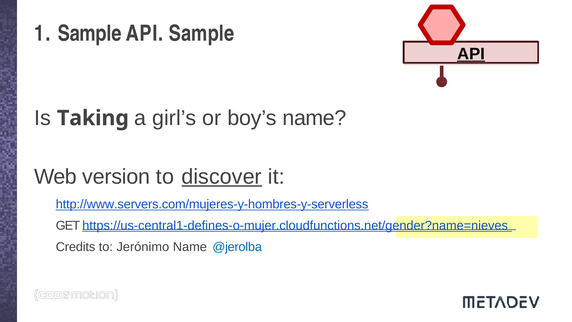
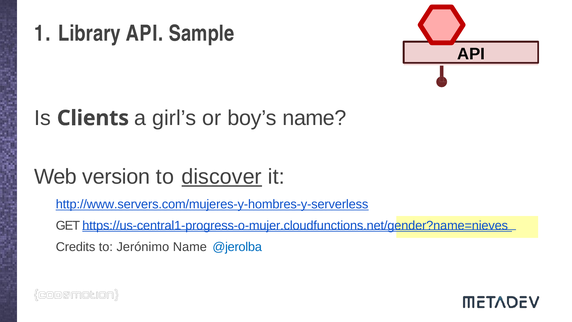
1 Sample: Sample -> Library (89, 34)
API underline: present -> none (471, 54)
Taking: Taking -> Clients (93, 118)
https://us-central1-defines-o-mujer.cloudfunctions.net/gender?name=nieves: https://us-central1-defines-o-mujer.cloudfunctions.net/gender?name=nieves -> https://us-central1-progress-o-mujer.cloudfunctions.net/gender?name=nieves (295, 226)
